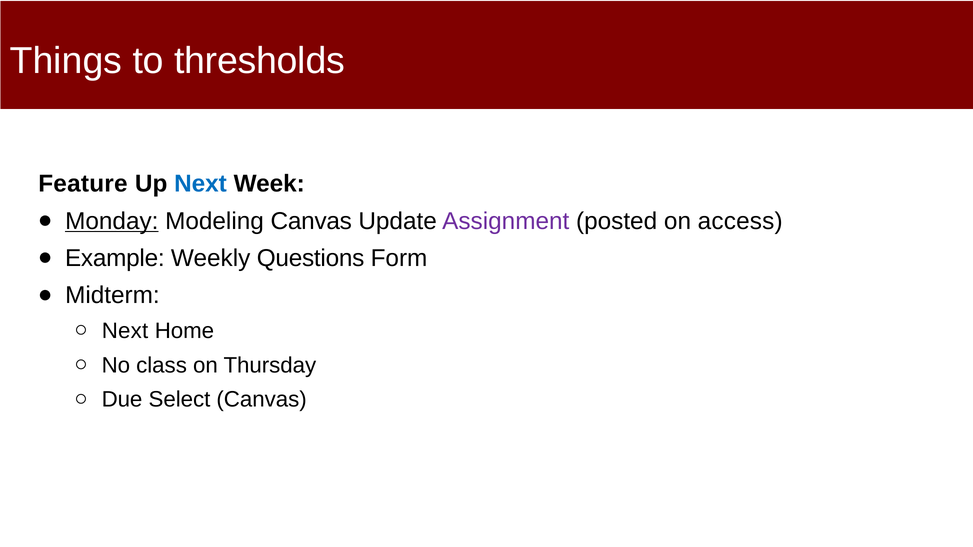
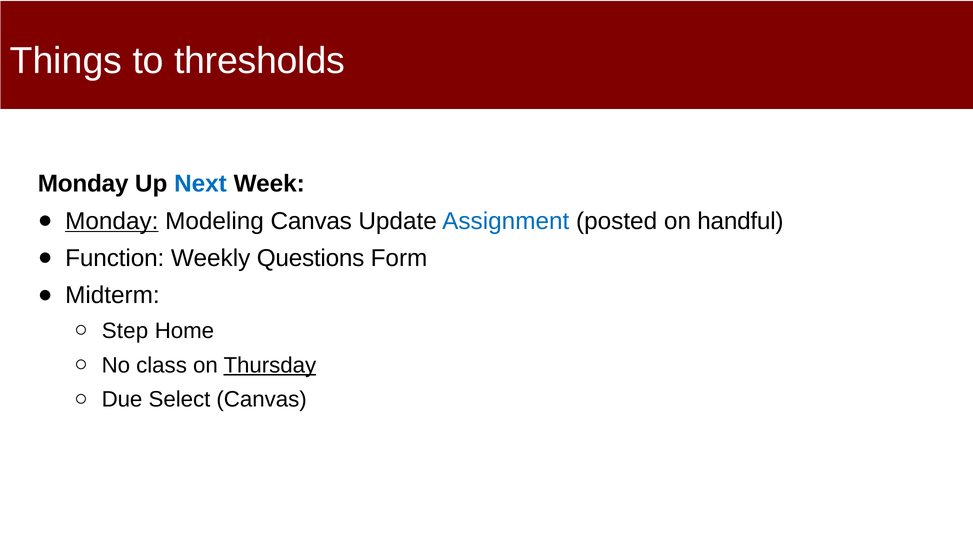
Feature: Feature -> Monday (83, 184)
Assignment colour: purple -> blue (506, 221)
access: access -> handful (740, 221)
Example: Example -> Function (115, 258)
Next: Next -> Step (125, 331)
Thursday underline: none -> present (270, 365)
